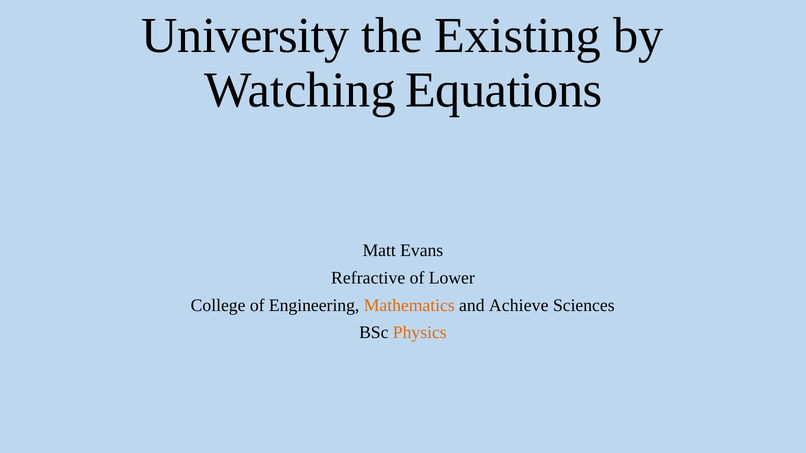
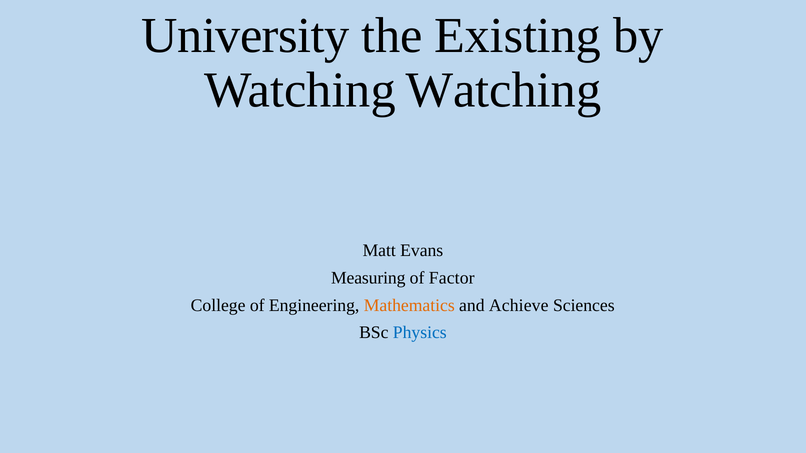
Watching Equations: Equations -> Watching (503, 90)
Refractive: Refractive -> Measuring (368, 278)
Lower: Lower -> Factor (452, 278)
Physics colour: orange -> blue (420, 333)
